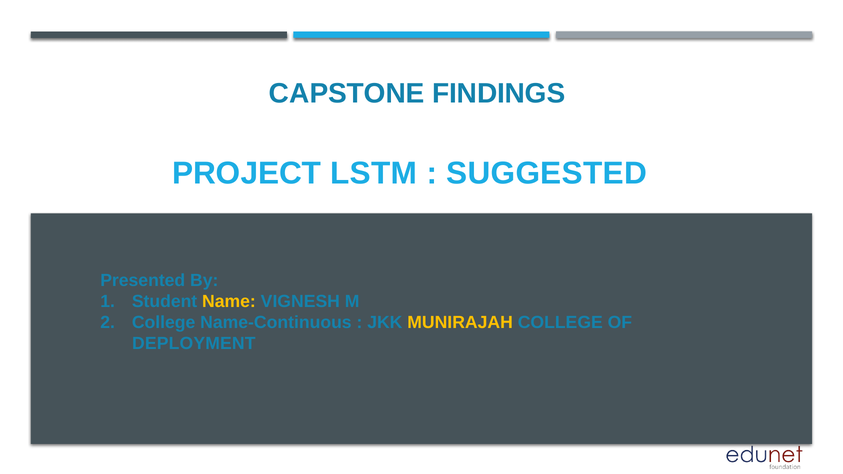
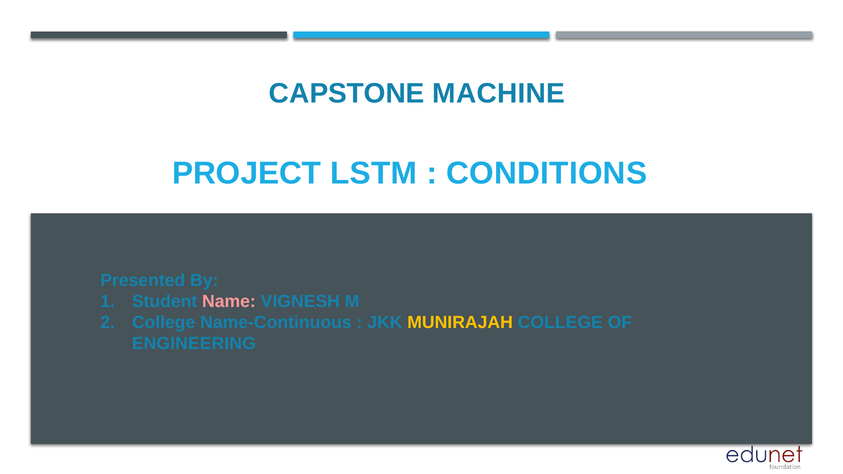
FINDINGS: FINDINGS -> MACHINE (499, 94)
SUGGESTED: SUGGESTED -> CONDITIONS (547, 174)
Name colour: yellow -> pink (229, 302)
DEPLOYMENT: DEPLOYMENT -> ENGINEERING (194, 344)
